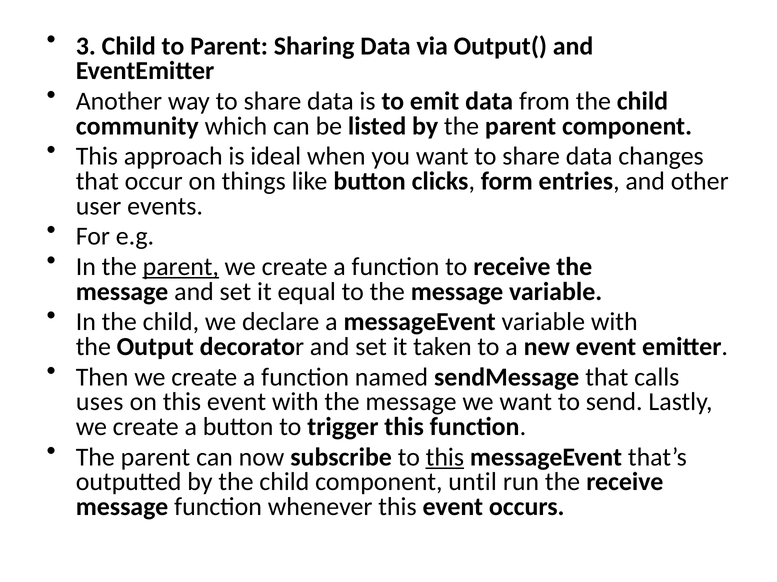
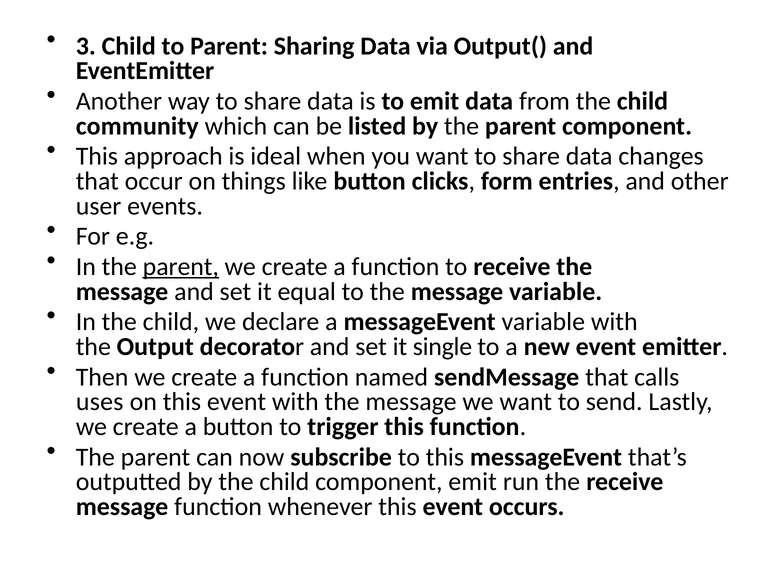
taken: taken -> single (442, 347)
this underline: present -> none (445, 458)
component until: until -> emit (473, 483)
